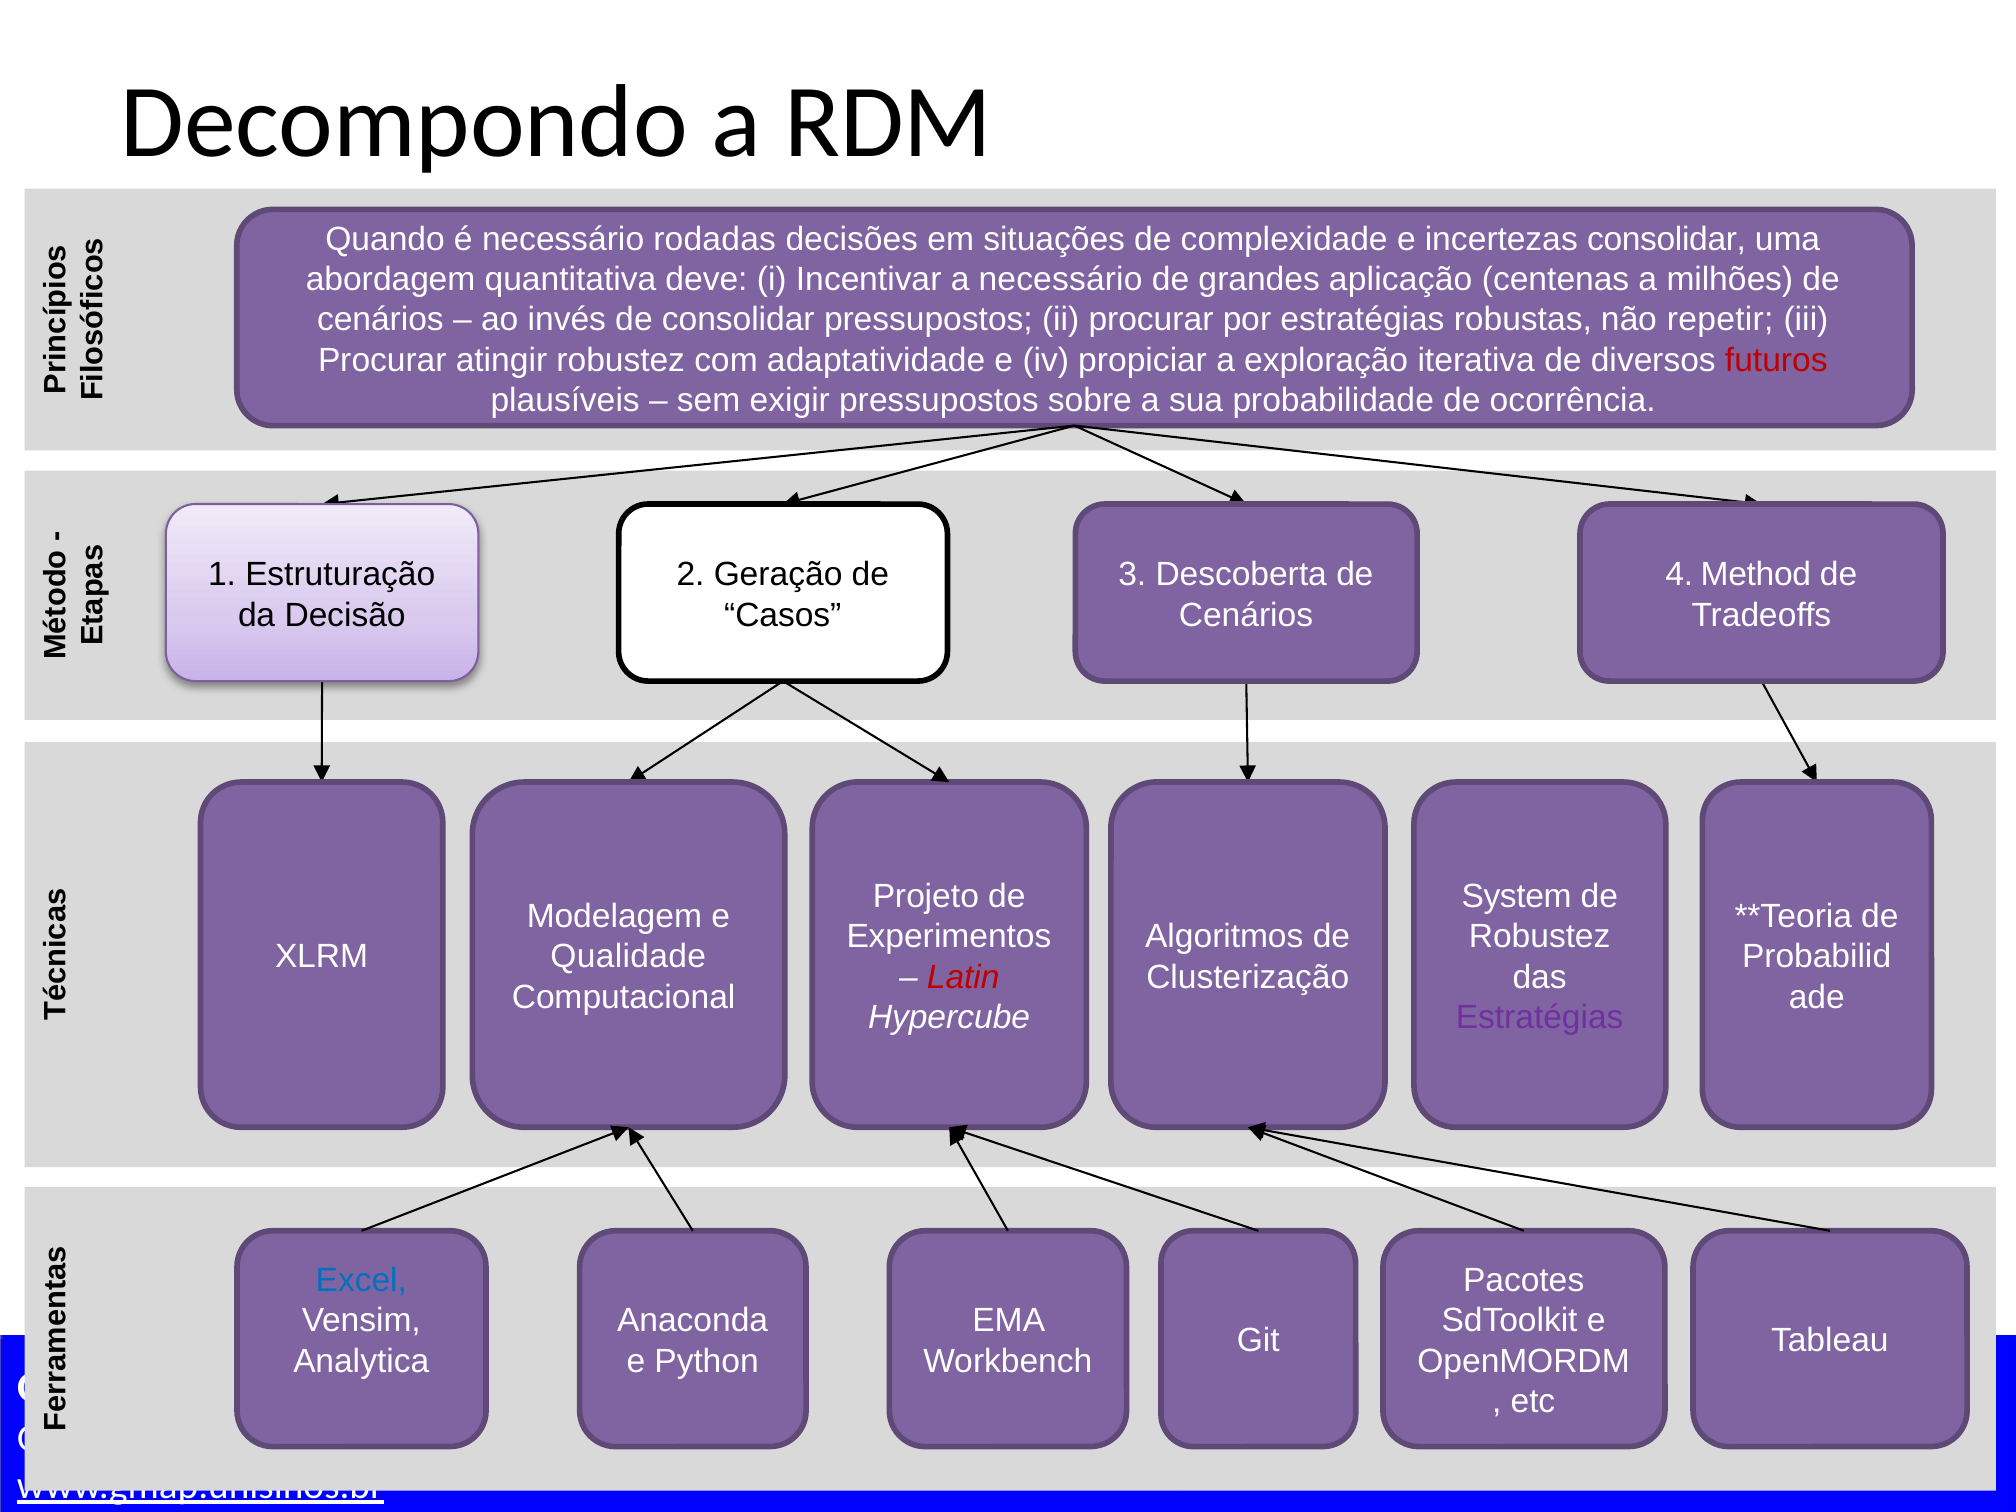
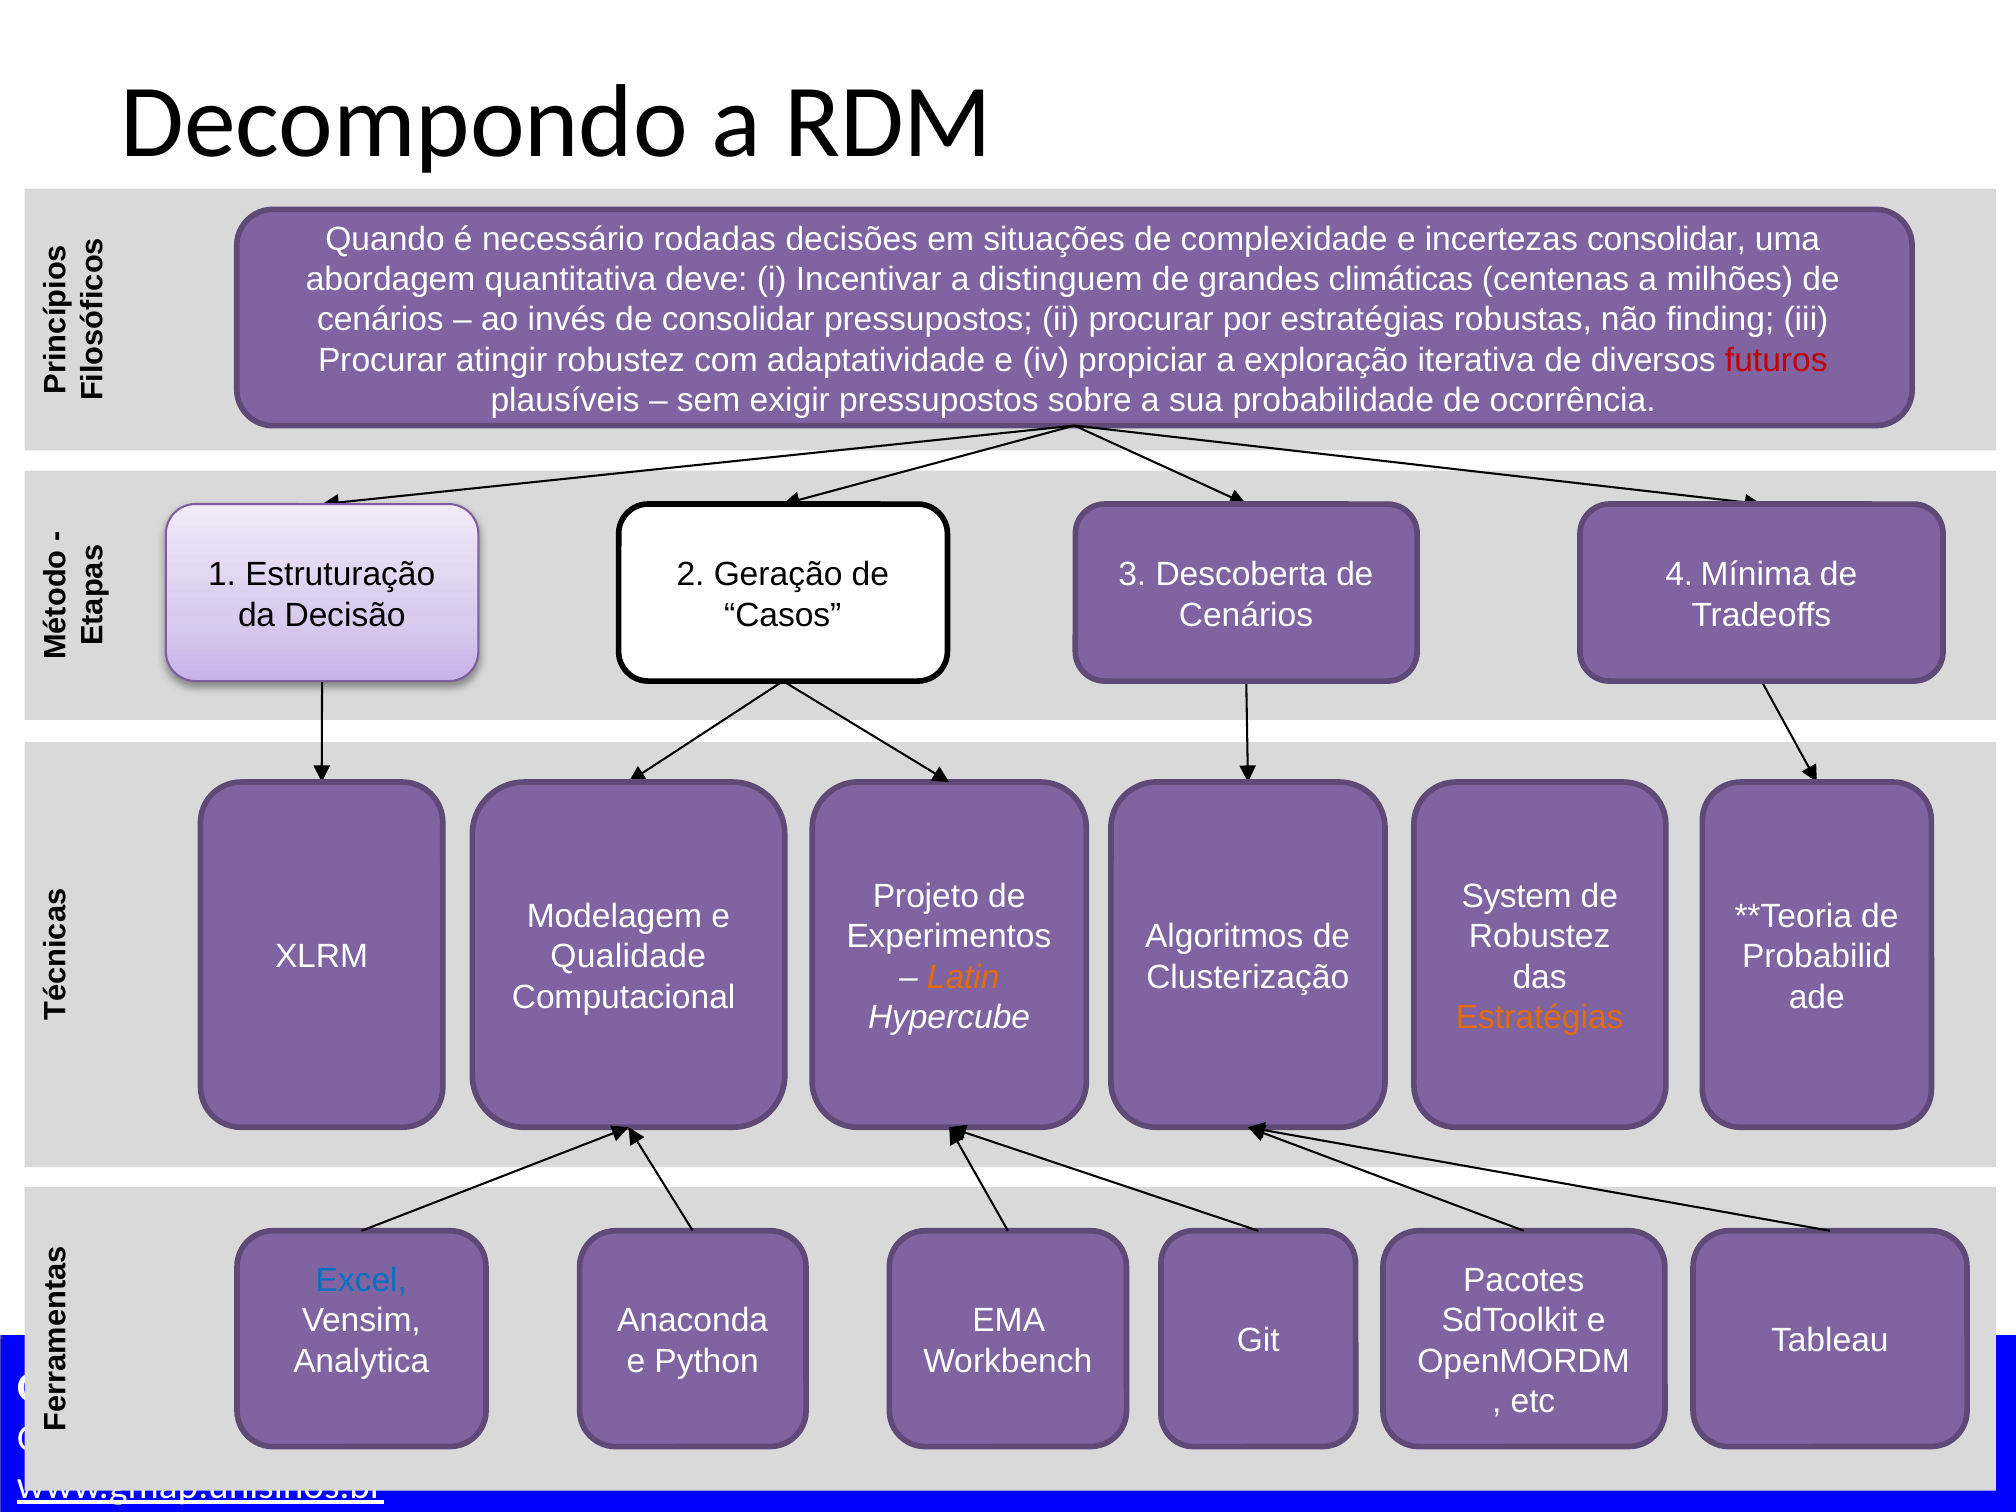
a necessário: necessário -> distinguem (1061, 279)
aplicação: aplicação -> climáticas (1401, 279)
repetir: repetir -> finding (1720, 320)
Method: Method -> Mínima (1756, 575)
Latin colour: red -> orange (963, 977)
Estratégias colour: purple -> orange (1540, 1017)
